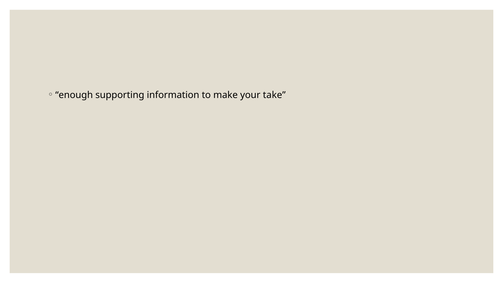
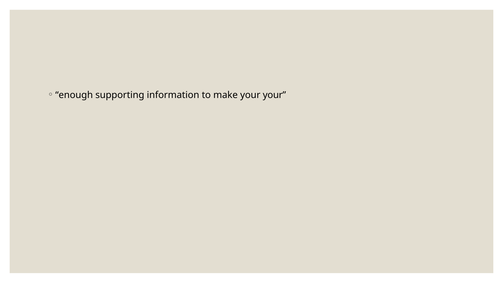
your take: take -> your (274, 95)
